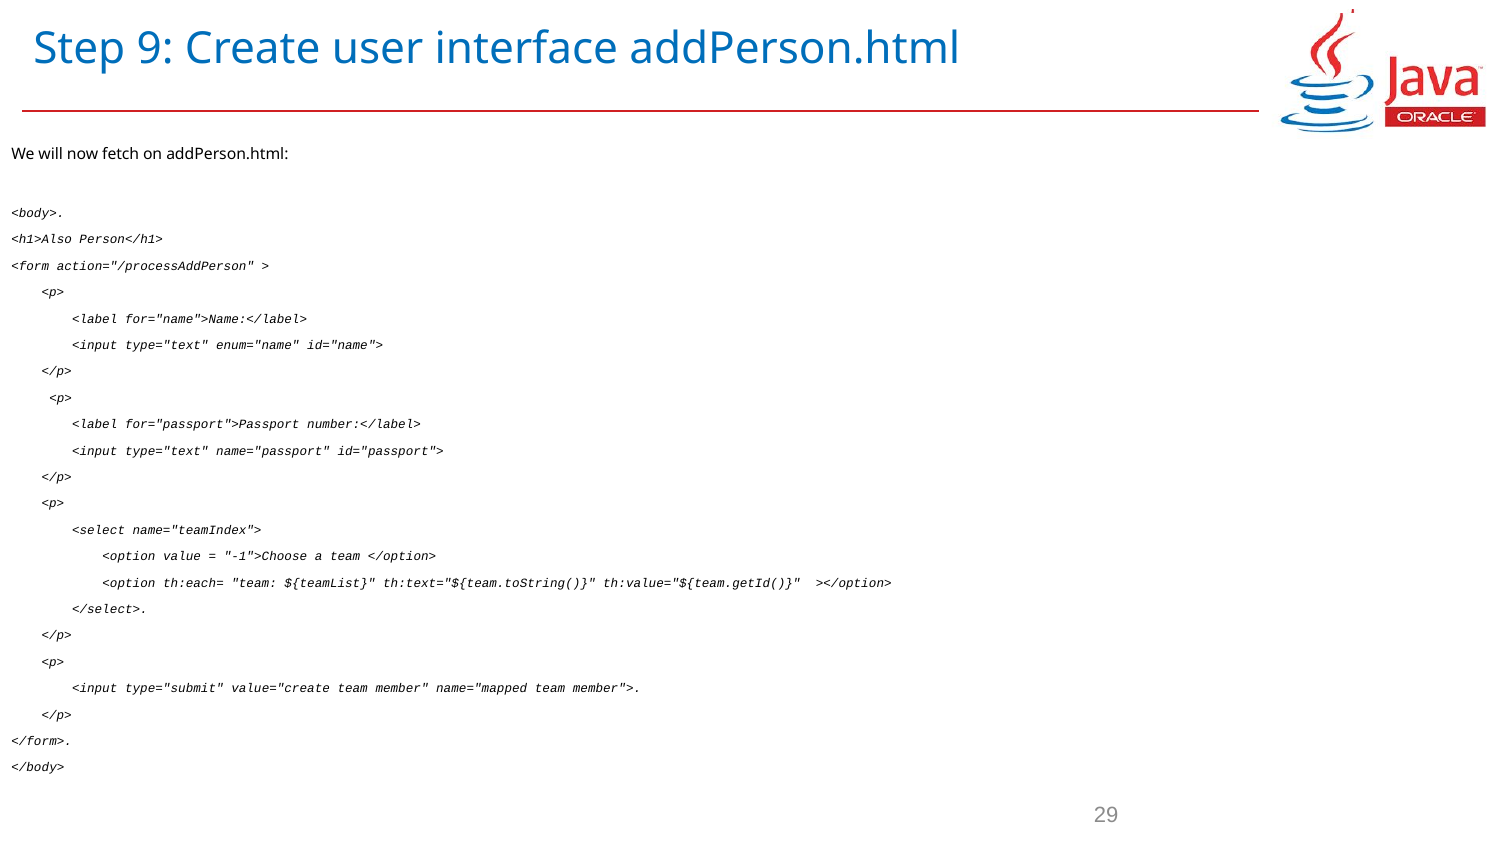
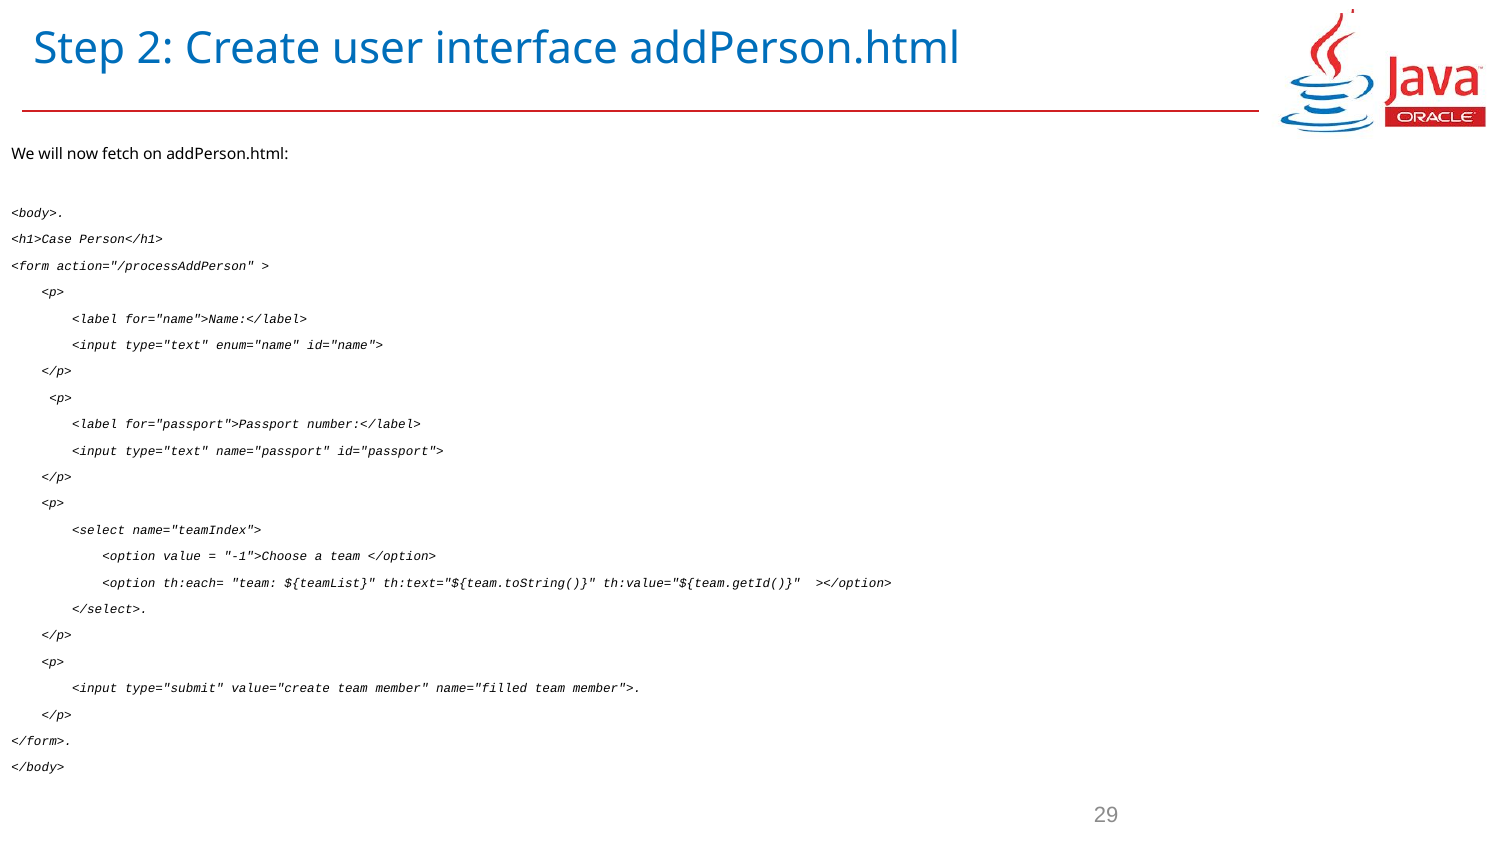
9: 9 -> 2 (155, 49)
<h1>Also: <h1>Also -> <h1>Case (42, 240)
name="mapped: name="mapped -> name="filled (482, 688)
